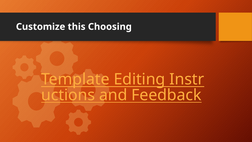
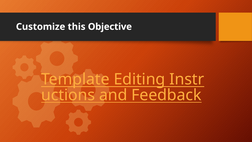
Choosing: Choosing -> Objective (110, 27)
